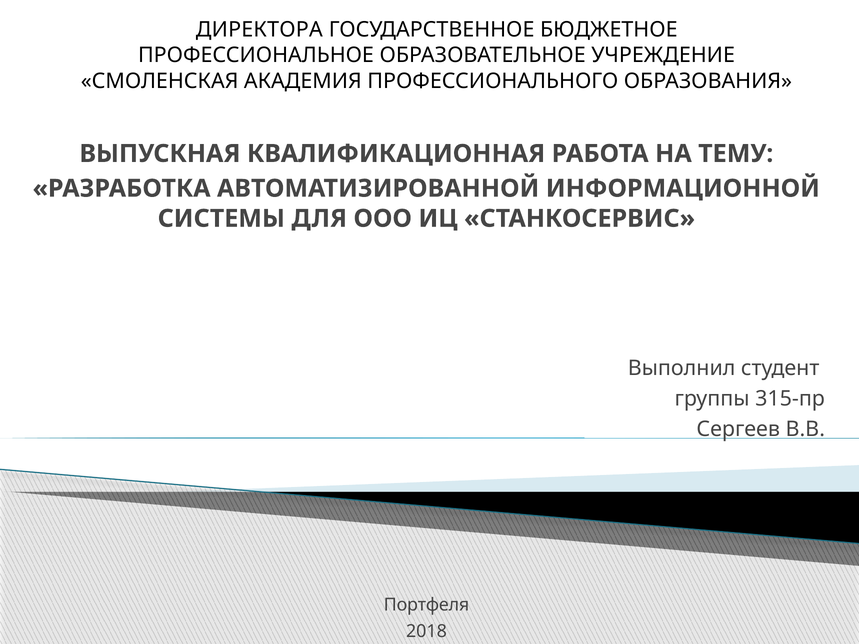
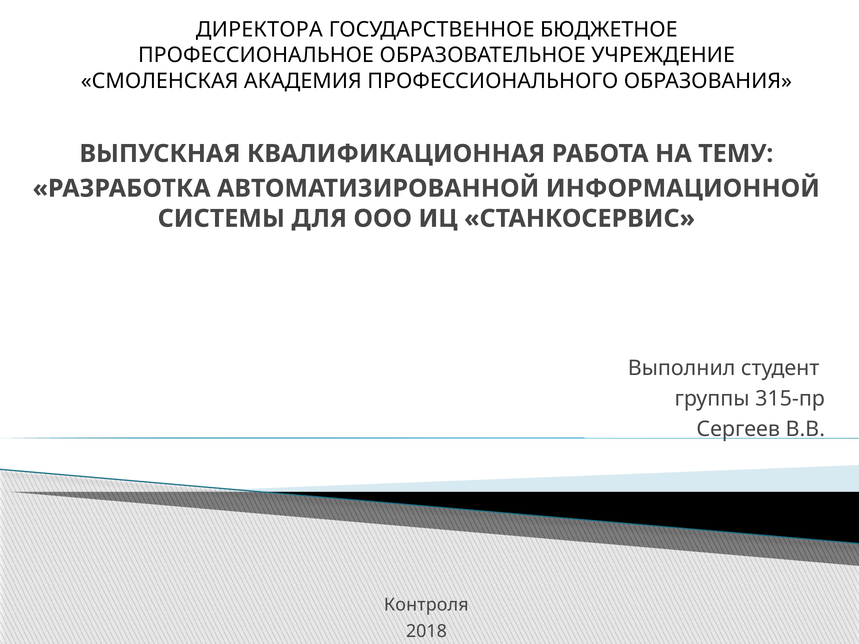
Портфеля: Портфеля -> Контроля (426, 605)
